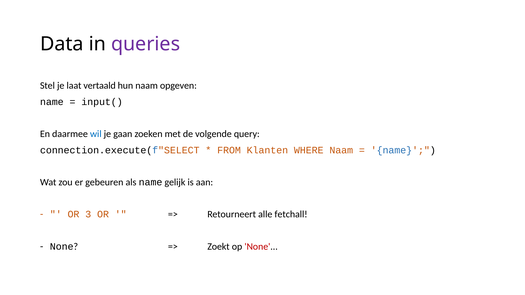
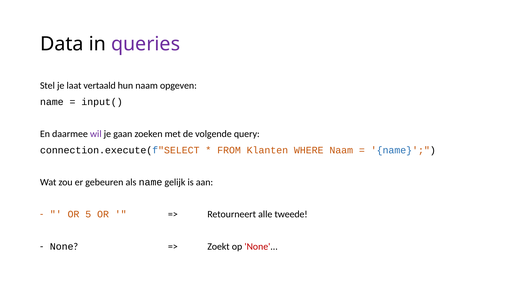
wil colour: blue -> purple (96, 134)
3: 3 -> 5 (88, 215)
fetchall: fetchall -> tweede (291, 215)
